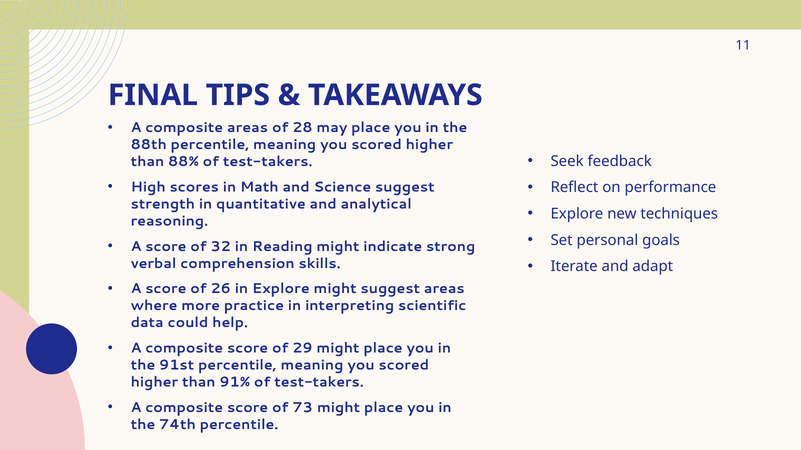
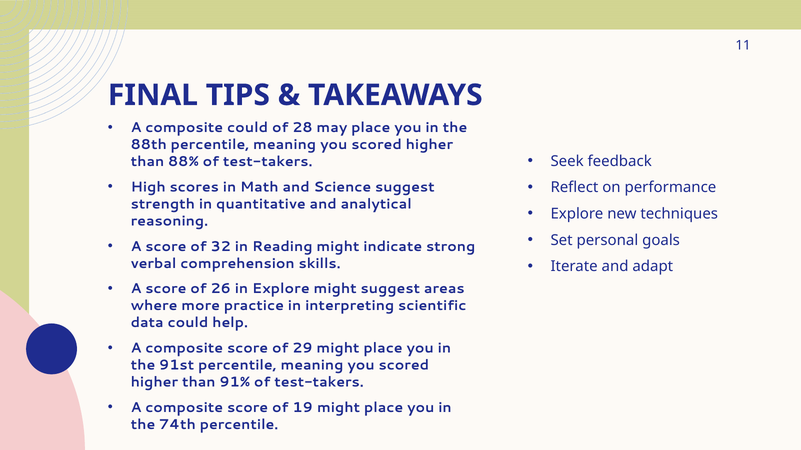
composite areas: areas -> could (248, 128)
73: 73 -> 19 (303, 408)
